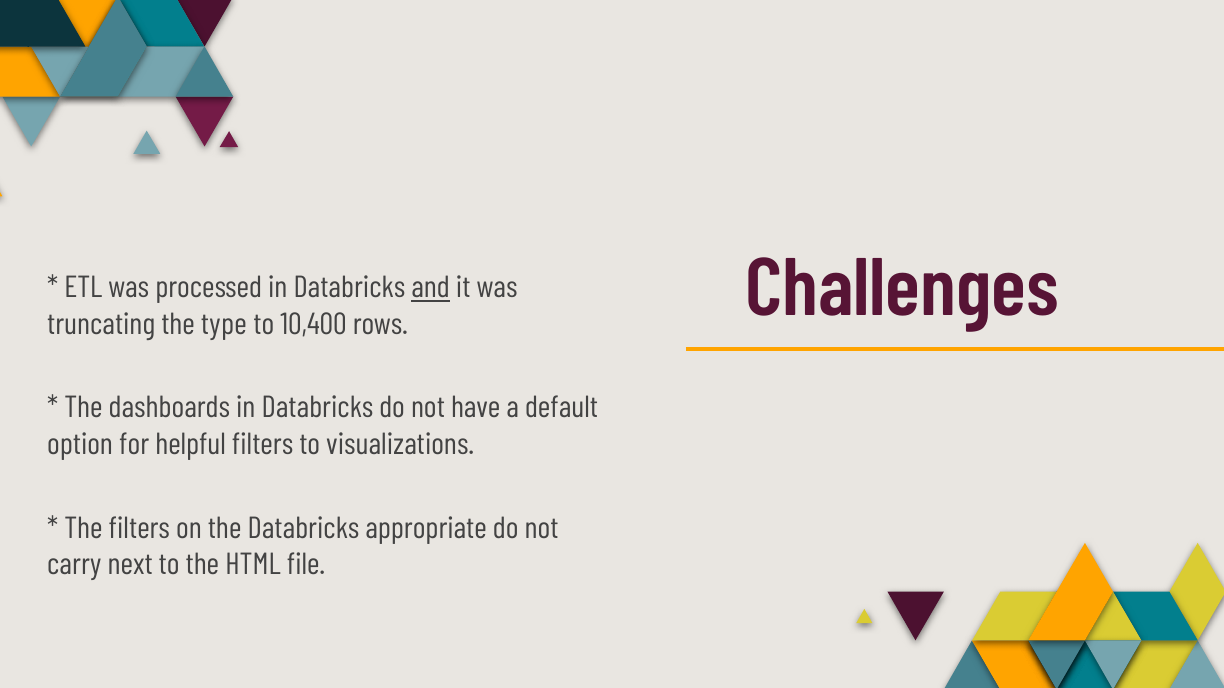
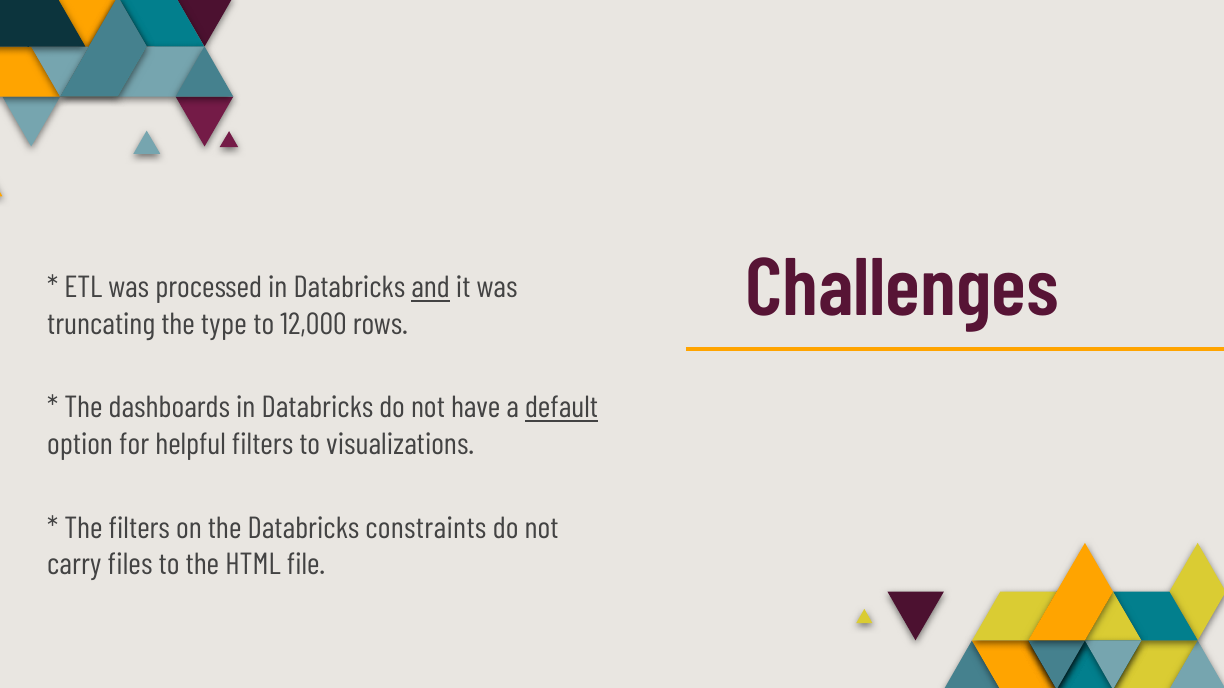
10,400: 10,400 -> 12,000 (314, 324)
default underline: none -> present (562, 408)
appropriate: appropriate -> constraints (426, 528)
next: next -> files (130, 565)
